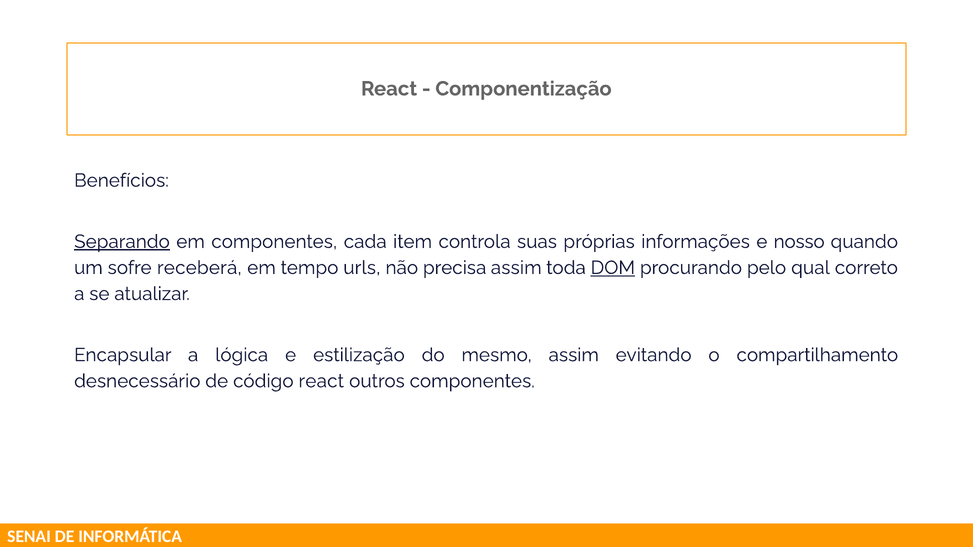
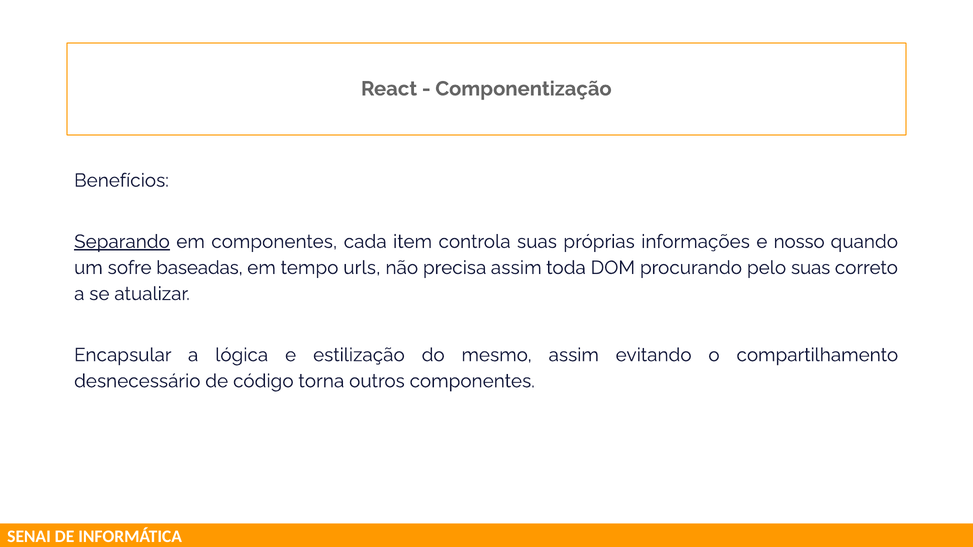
receberá: receberá -> baseadas (200, 268)
DOM underline: present -> none (613, 268)
pelo qual: qual -> suas (811, 268)
código react: react -> torna (321, 381)
